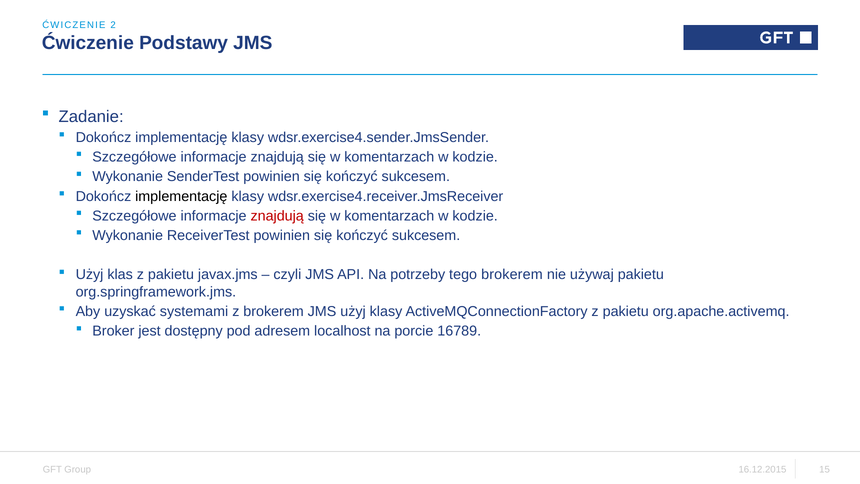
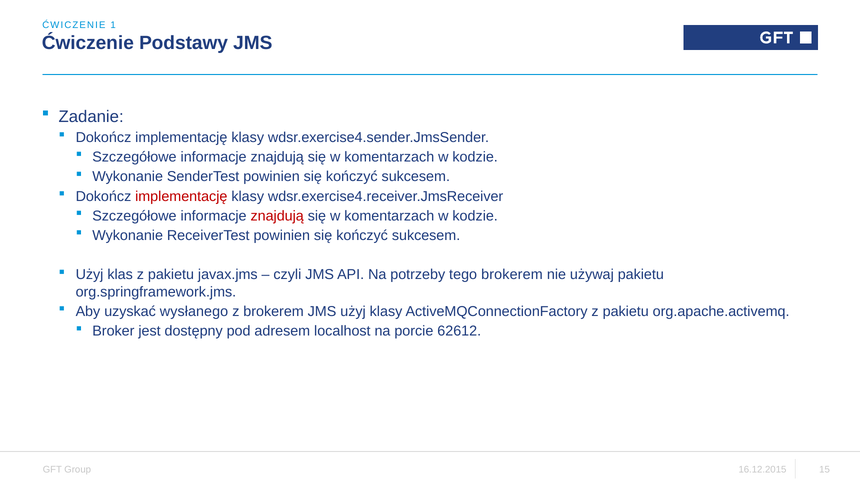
2: 2 -> 1 (113, 25)
implementację colour: black -> red (181, 196)
systemami: systemami -> wysłanego (194, 311)
16789: 16789 -> 62612 (459, 331)
